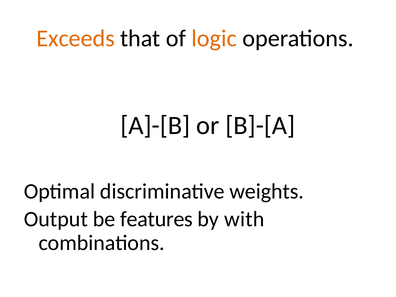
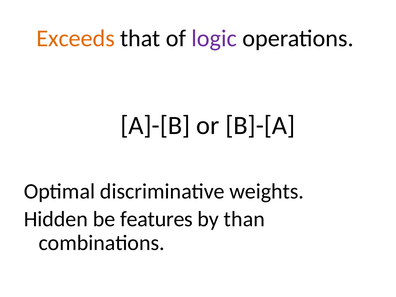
logic colour: orange -> purple (214, 38)
Output: Output -> Hidden (56, 219)
with: with -> than (244, 219)
